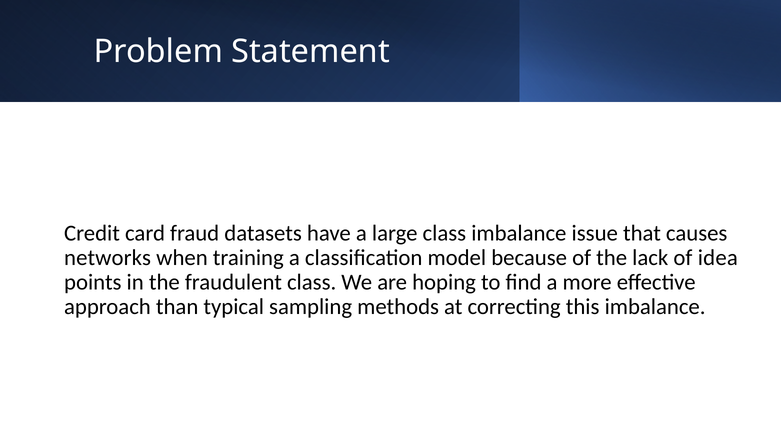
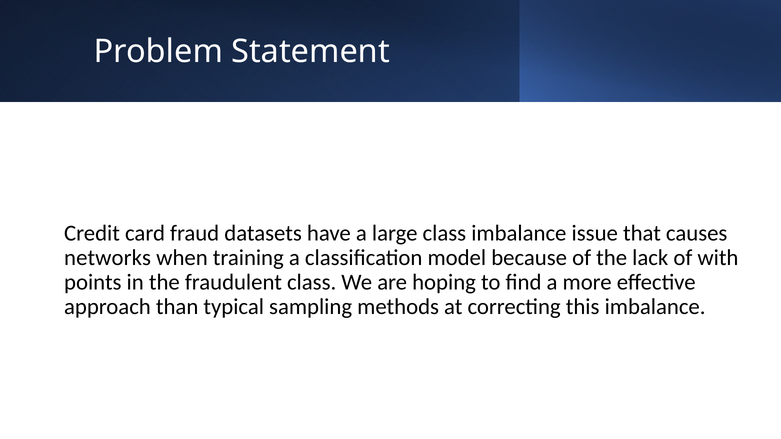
idea: idea -> with (718, 258)
